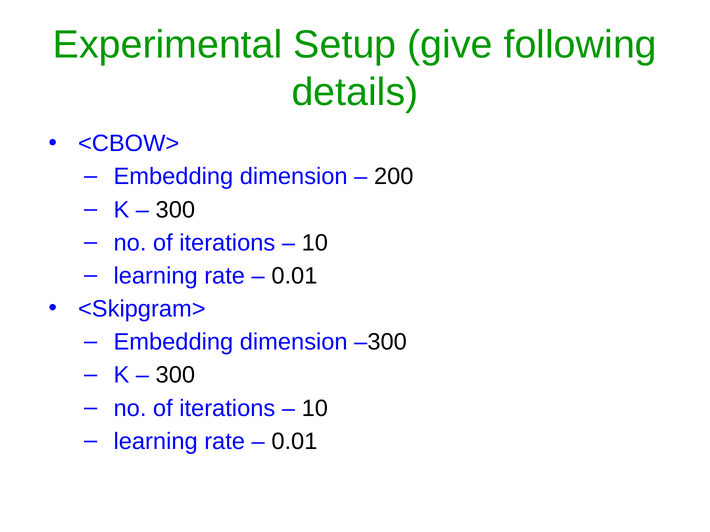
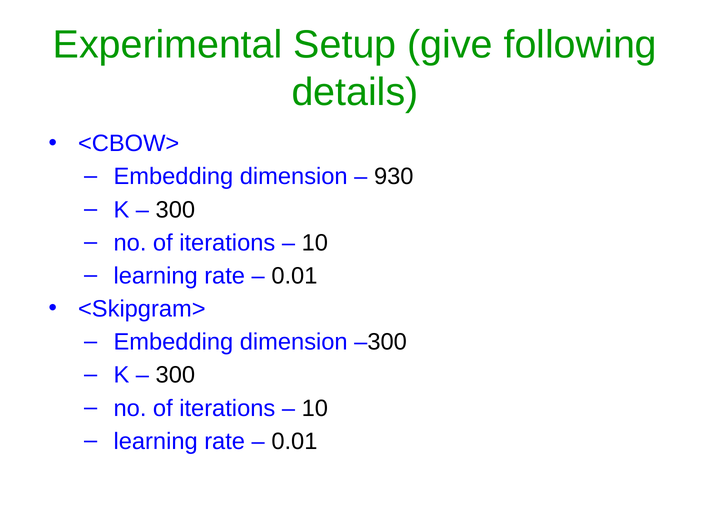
200: 200 -> 930 (394, 177)
